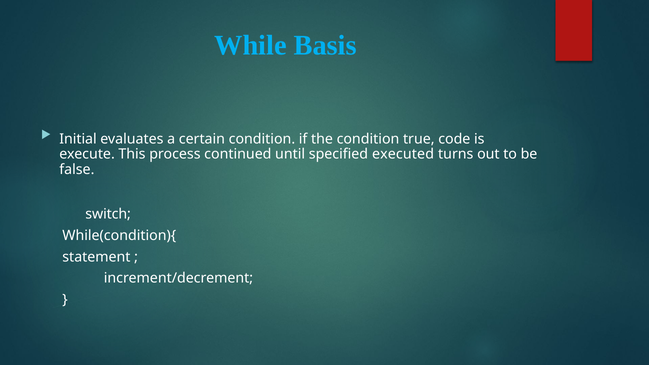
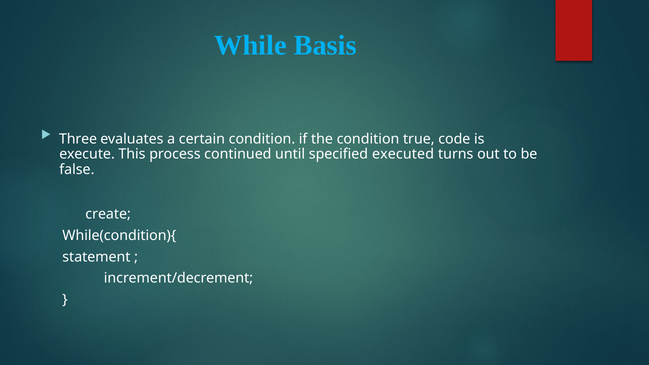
Initial: Initial -> Three (78, 139)
switch: switch -> create (108, 214)
